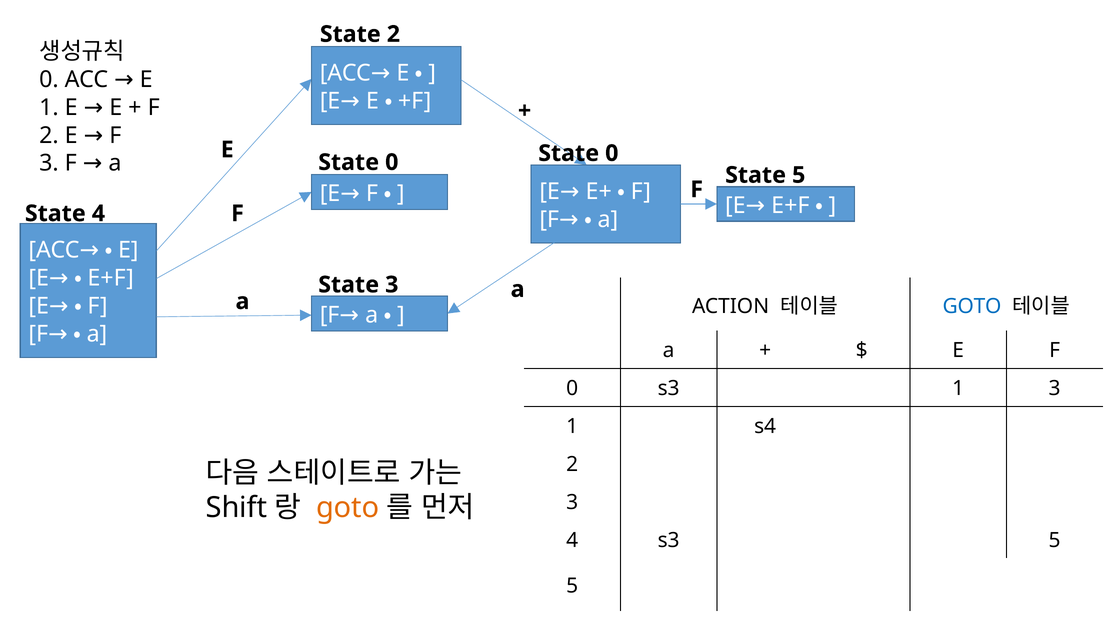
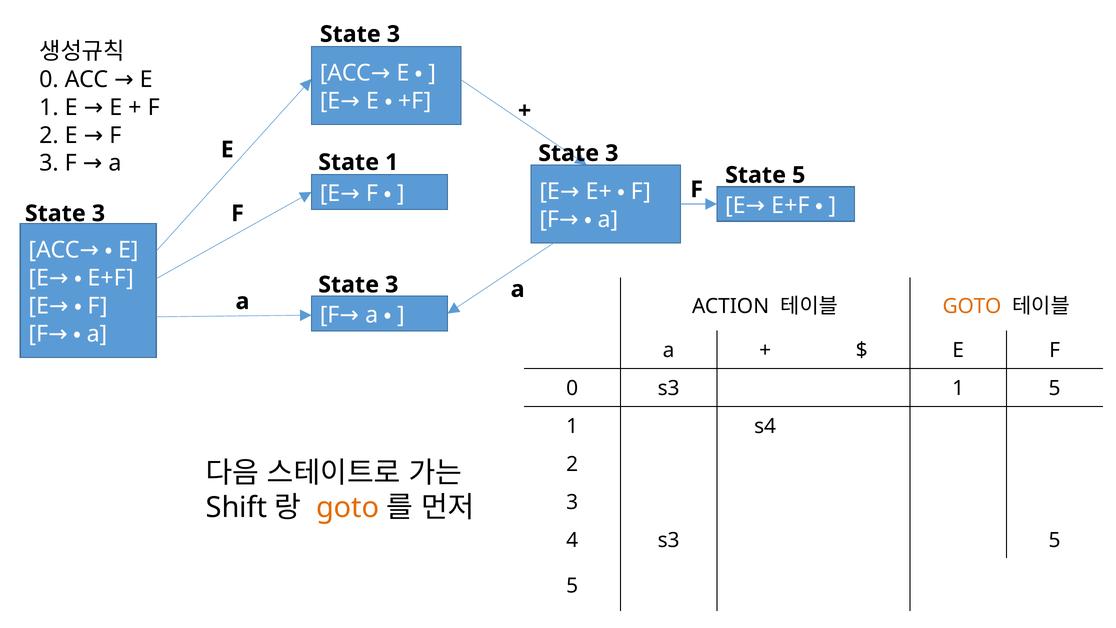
2: 2 -> 3 (393, 34)
0: 0 -> 3 (612, 153)
0: 0 -> 1 (392, 162)
4: 4 -> 3 (98, 213)
GOTO colour: blue -> orange (972, 306)
1 3: 3 -> 5 (1055, 388)
